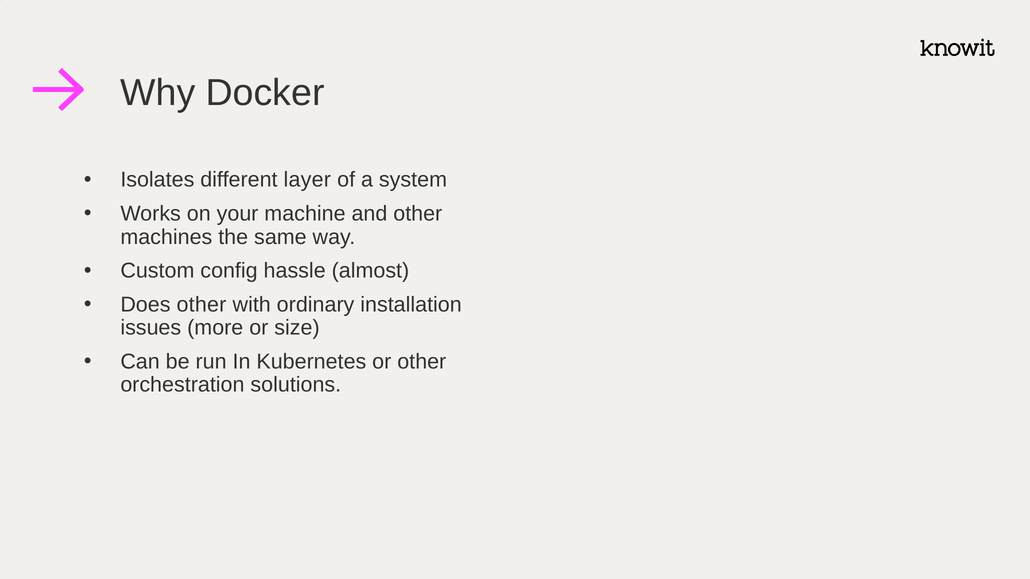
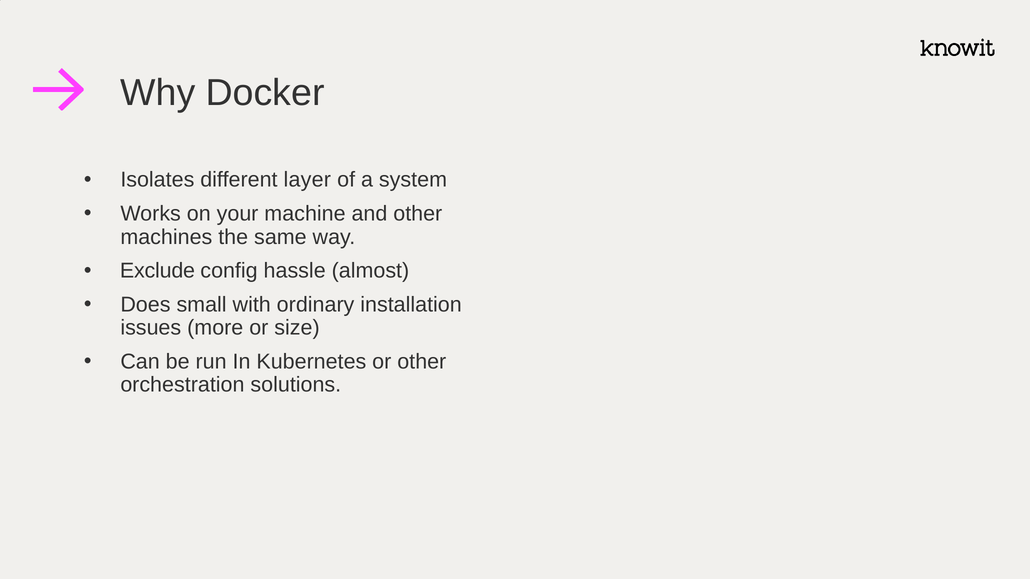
Custom: Custom -> Exclude (158, 271)
Does other: other -> small (202, 305)
